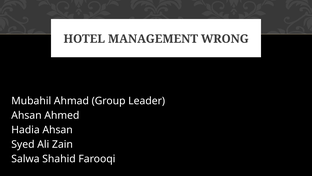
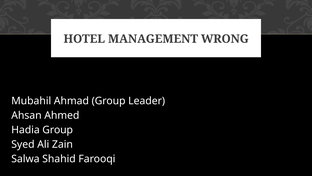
Hadia Ahsan: Ahsan -> Group (58, 130)
